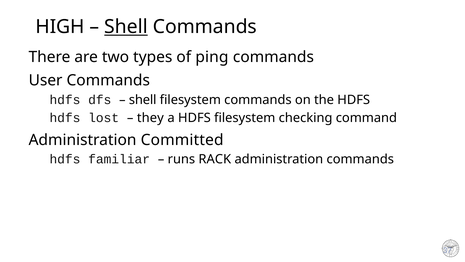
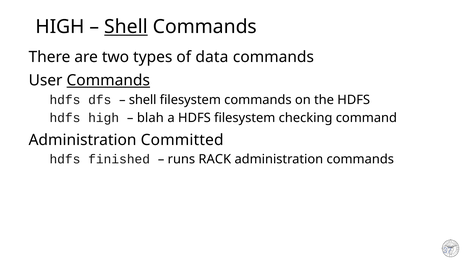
ping: ping -> data (212, 57)
Commands underline: none -> present (108, 80)
hdfs lost: lost -> high (104, 118)
they: they -> blah (150, 118)
familiar: familiar -> finished (119, 159)
